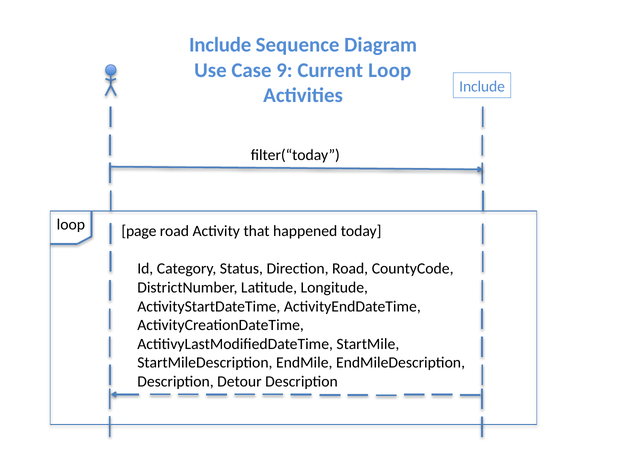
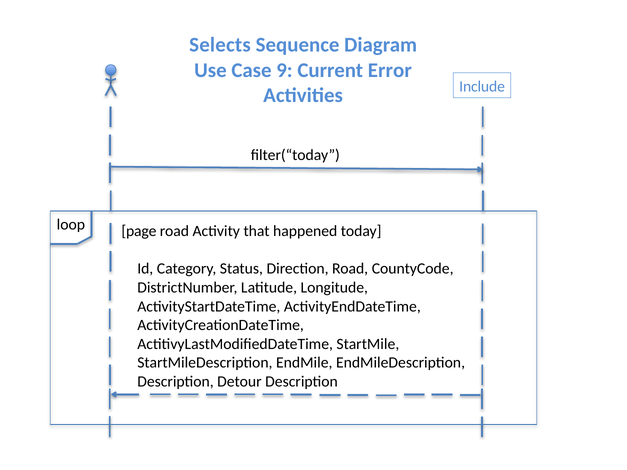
Include: Include -> Selects (220, 45)
Current Loop: Loop -> Error (390, 70)
